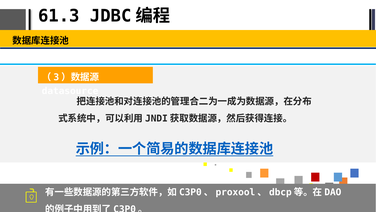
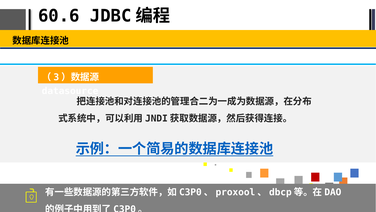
61.3: 61.3 -> 60.6 (59, 16)
